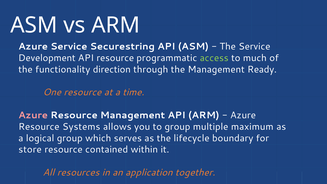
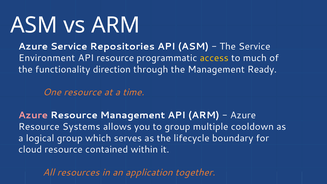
Securestring: Securestring -> Repositories (122, 46)
Development: Development -> Environment (47, 58)
access colour: light green -> yellow (214, 58)
maximum: maximum -> cooldown (252, 127)
store: store -> cloud (30, 150)
